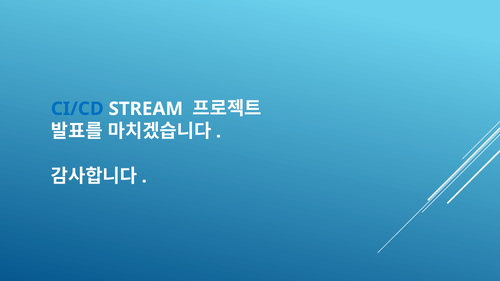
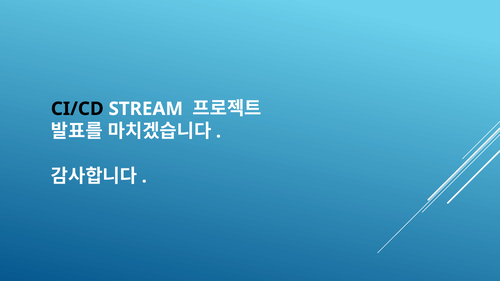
CI/CD colour: blue -> black (77, 109)
